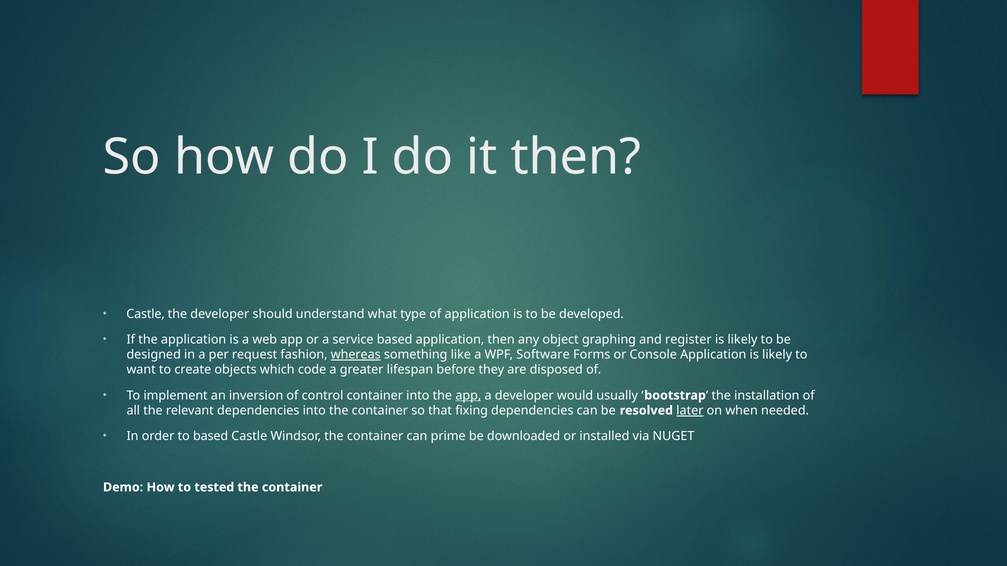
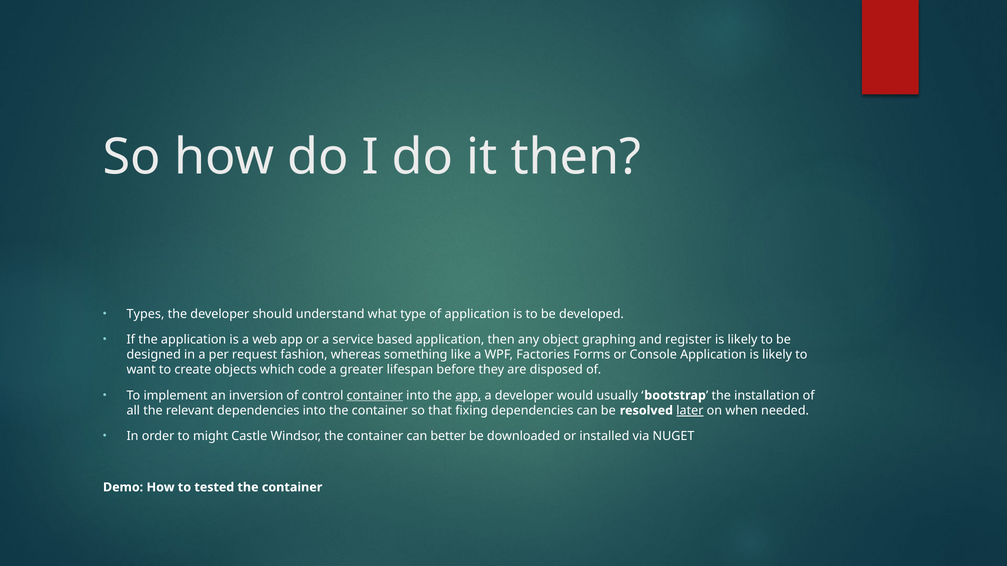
Castle: Castle -> Types (145, 314)
whereas underline: present -> none (356, 355)
Software: Software -> Factories (543, 355)
container underline: none -> present (375, 396)
to based: based -> might (211, 436)
prime: prime -> better (448, 436)
